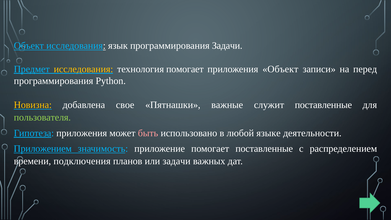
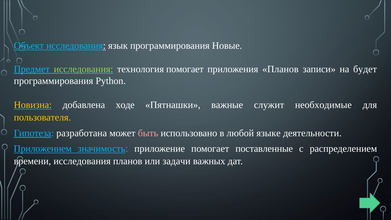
программирования Задачи: Задачи -> Новые (227, 46)
исследования colour: yellow -> light green (83, 69)
приложения Объект: Объект -> Планов (280, 69)
перед: перед -> будет (365, 69)
свое: свое -> ходе (125, 105)
служит поставленные: поставленные -> необходимые (323, 105)
пользователя colour: light green -> yellow (42, 117)
Гипотеза приложения: приложения -> разработана (82, 133)
времени подключения: подключения -> исследования (82, 161)
